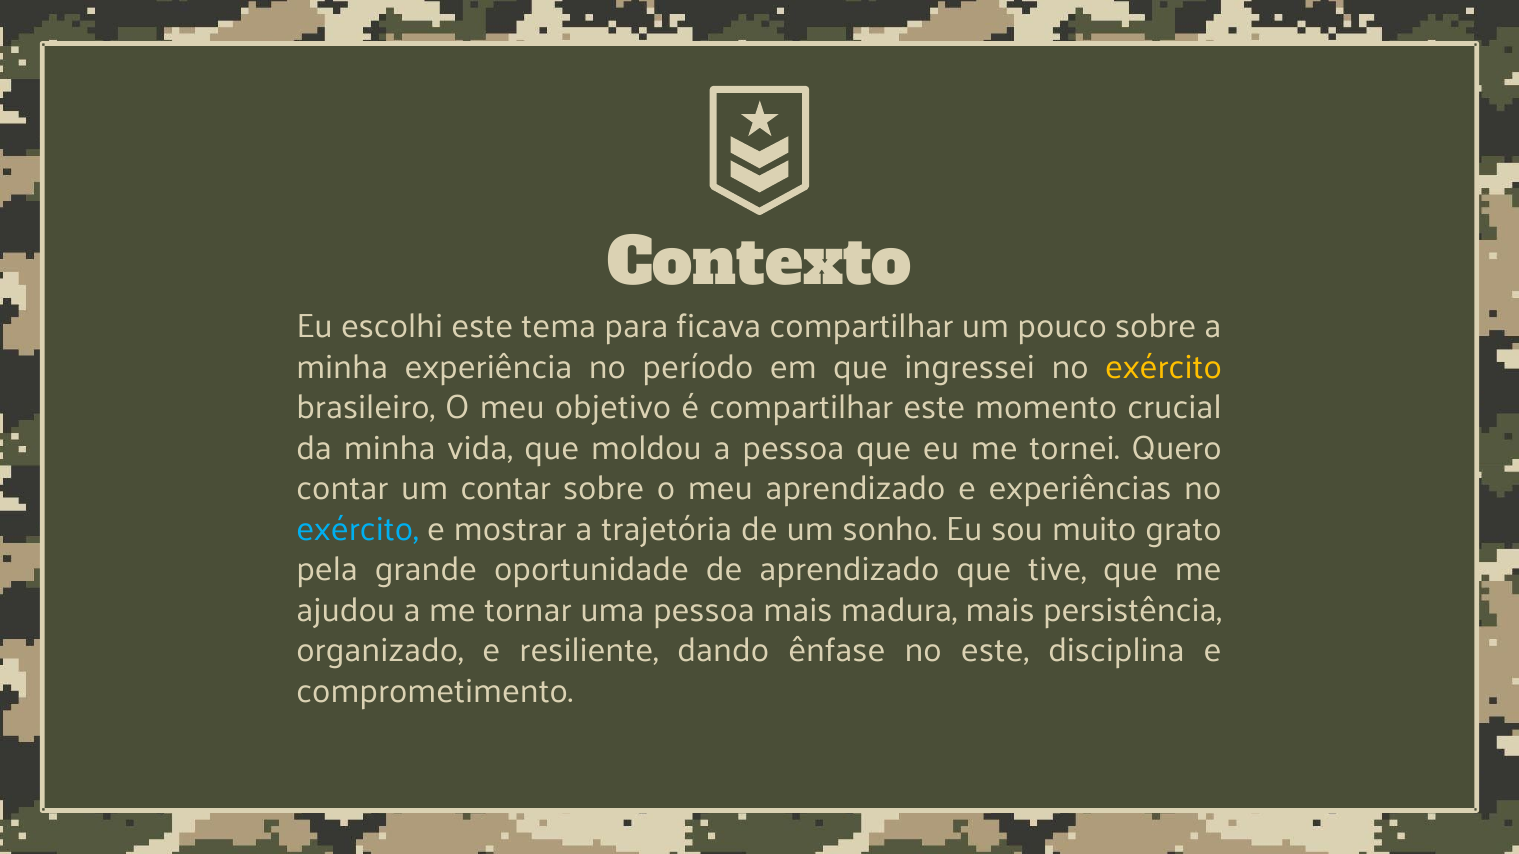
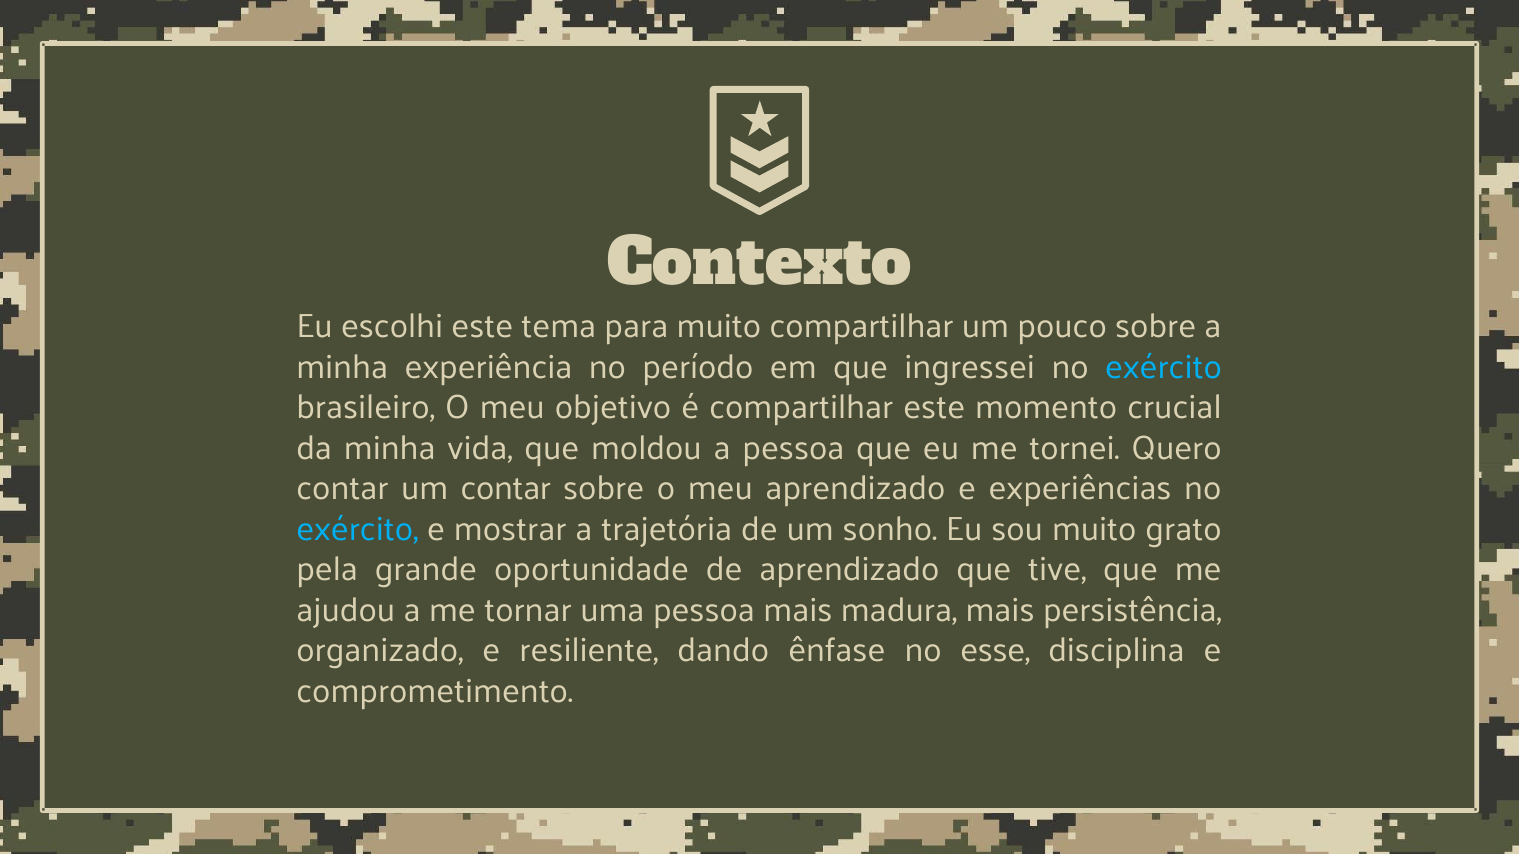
para ficava: ficava -> muito (719, 327)
exército colour: yellow -> light blue (1163, 367)
no este: este -> esse (995, 651)
